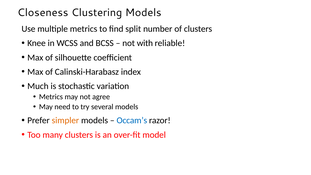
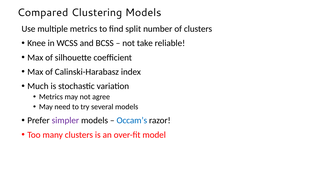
Closeness: Closeness -> Compared (43, 13)
with: with -> take (145, 43)
simpler colour: orange -> purple (65, 120)
